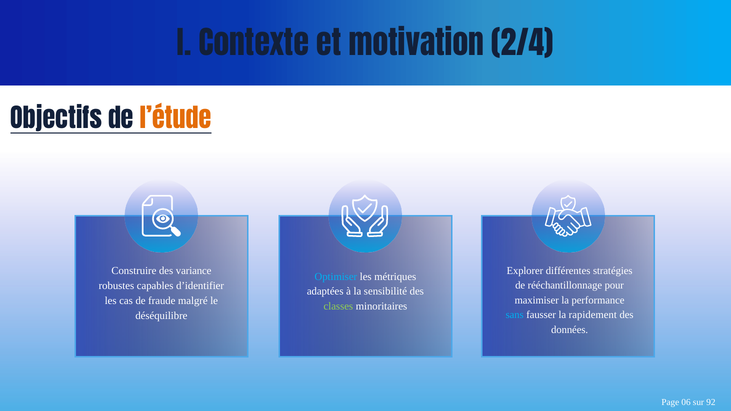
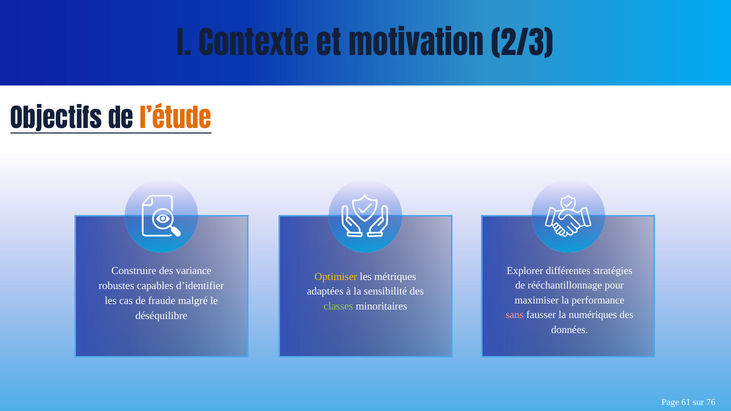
2/4: 2/4 -> 2/3 (522, 45)
Optimiser colour: light blue -> yellow (336, 277)
sans colour: light blue -> pink (515, 315)
rapidement: rapidement -> numériques (593, 315)
06: 06 -> 61 (686, 402)
92: 92 -> 76 (711, 402)
